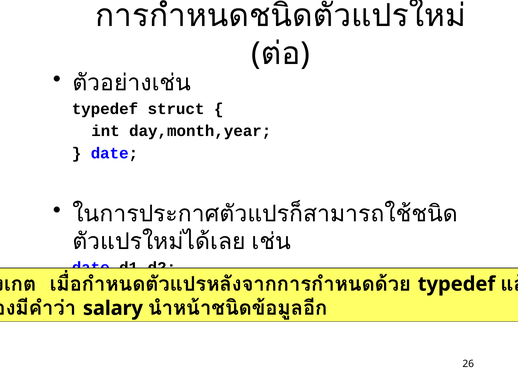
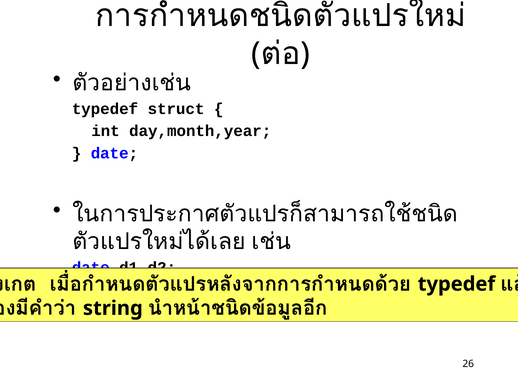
salary: salary -> string (113, 308)
